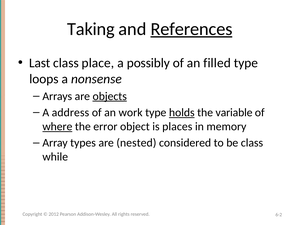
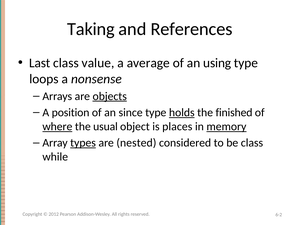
References underline: present -> none (191, 29)
place: place -> value (98, 63)
possibly: possibly -> average (148, 63)
filled: filled -> using (217, 63)
address: address -> position (71, 113)
work: work -> since (131, 113)
variable: variable -> finished (234, 113)
error: error -> usual (105, 127)
memory underline: none -> present (226, 127)
types underline: none -> present (83, 143)
